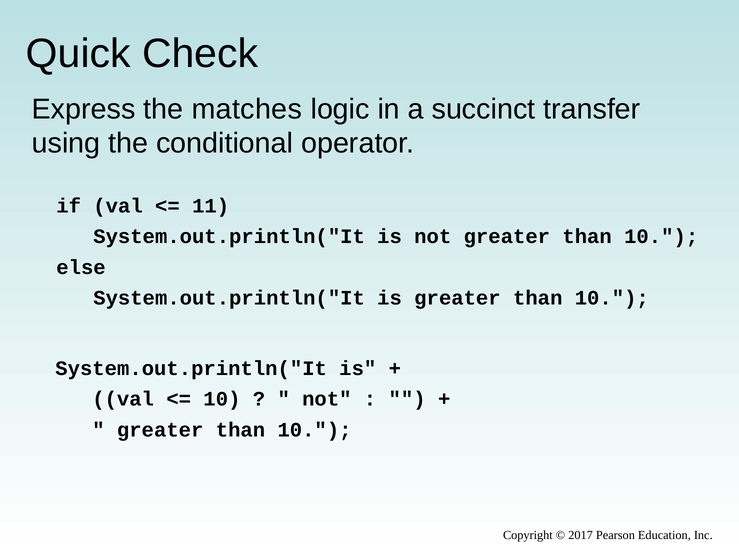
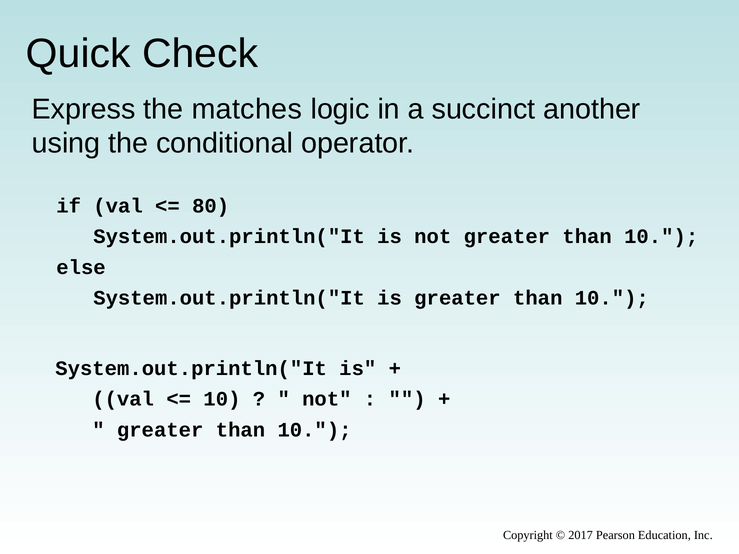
transfer: transfer -> another (592, 109)
11: 11 -> 80 (211, 206)
